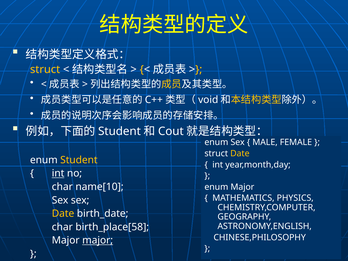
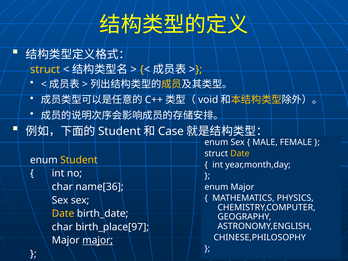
Cout: Cout -> Case (171, 131)
int underline: present -> none (58, 173)
name[10: name[10 -> name[36 (100, 187)
birth_place[58: birth_place[58 -> birth_place[97 (112, 227)
